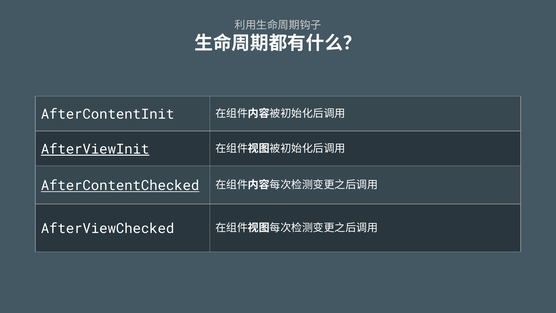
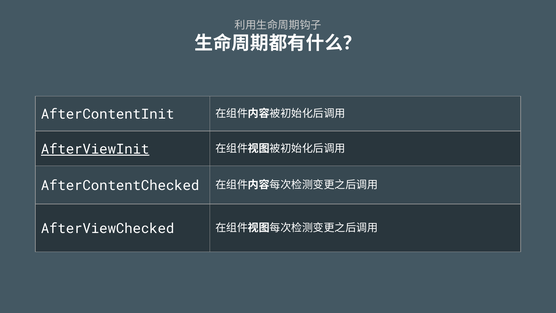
AfterContentChecked underline: present -> none (120, 186)
